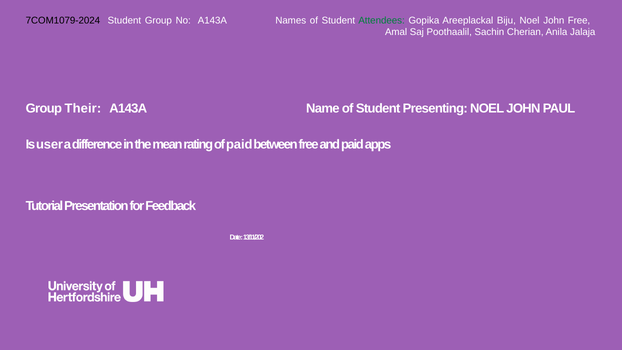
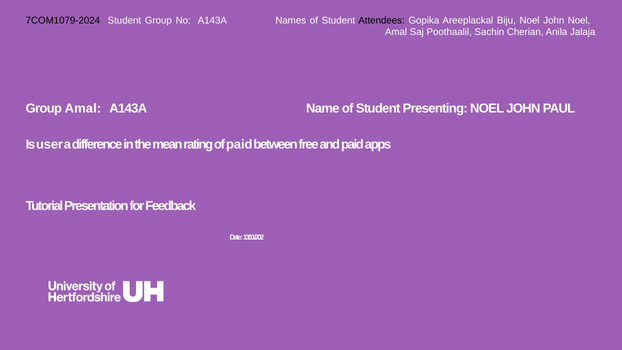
Attendees colour: green -> black (382, 21)
John Free: Free -> Noel (579, 21)
Group Their: Their -> Amal (83, 108)
